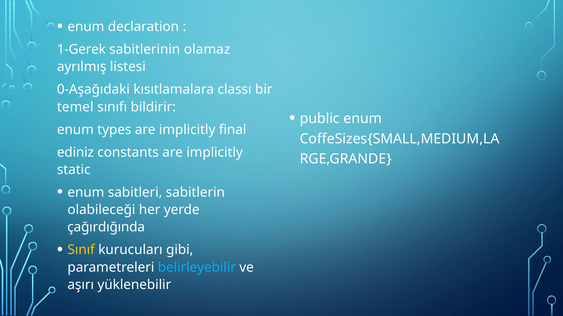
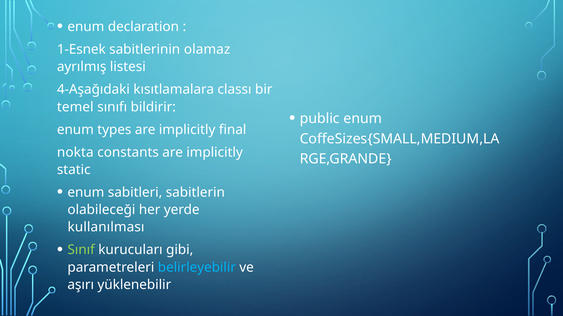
1-Gerek: 1-Gerek -> 1-Esnek (81, 50)
0-Aşağıdaki: 0-Aşağıdaki -> 4-Aşağıdaki (93, 90)
ediniz: ediniz -> nokta (75, 153)
çağırdığında: çağırdığında -> kullanılması (106, 228)
Sınıf colour: yellow -> light green (81, 250)
